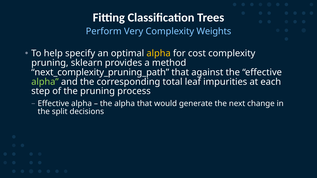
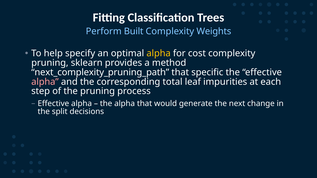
Very: Very -> Built (134, 31)
against: against -> specific (207, 72)
alpha colour: light green -> pink (45, 82)
